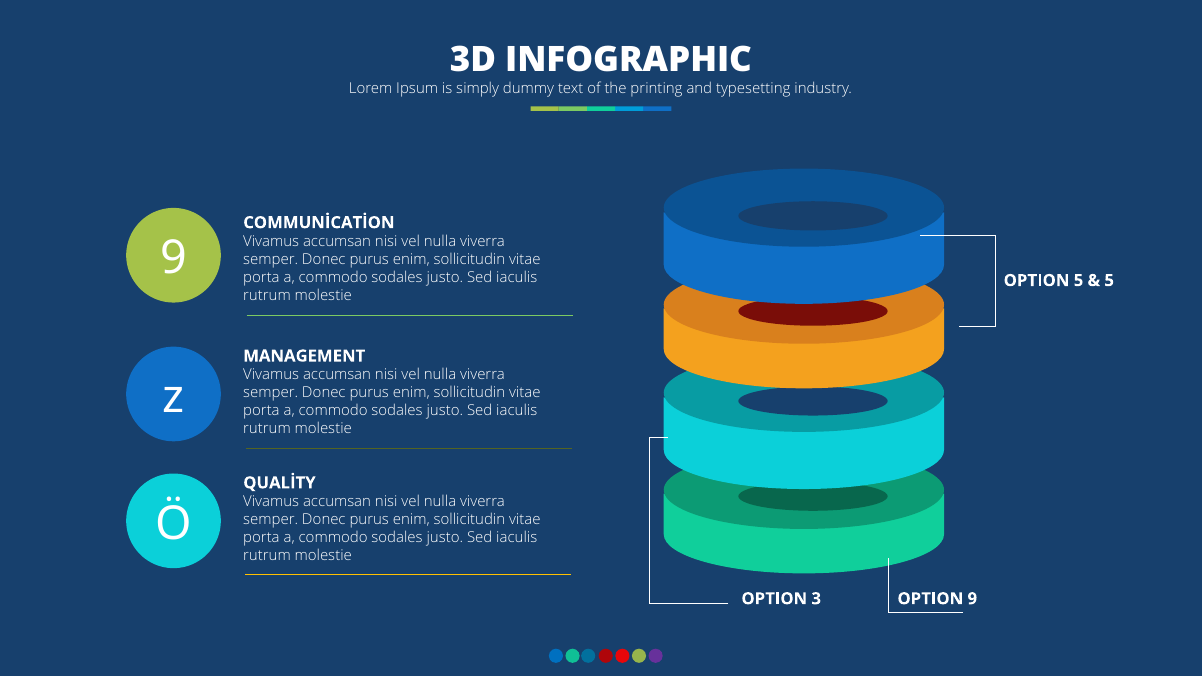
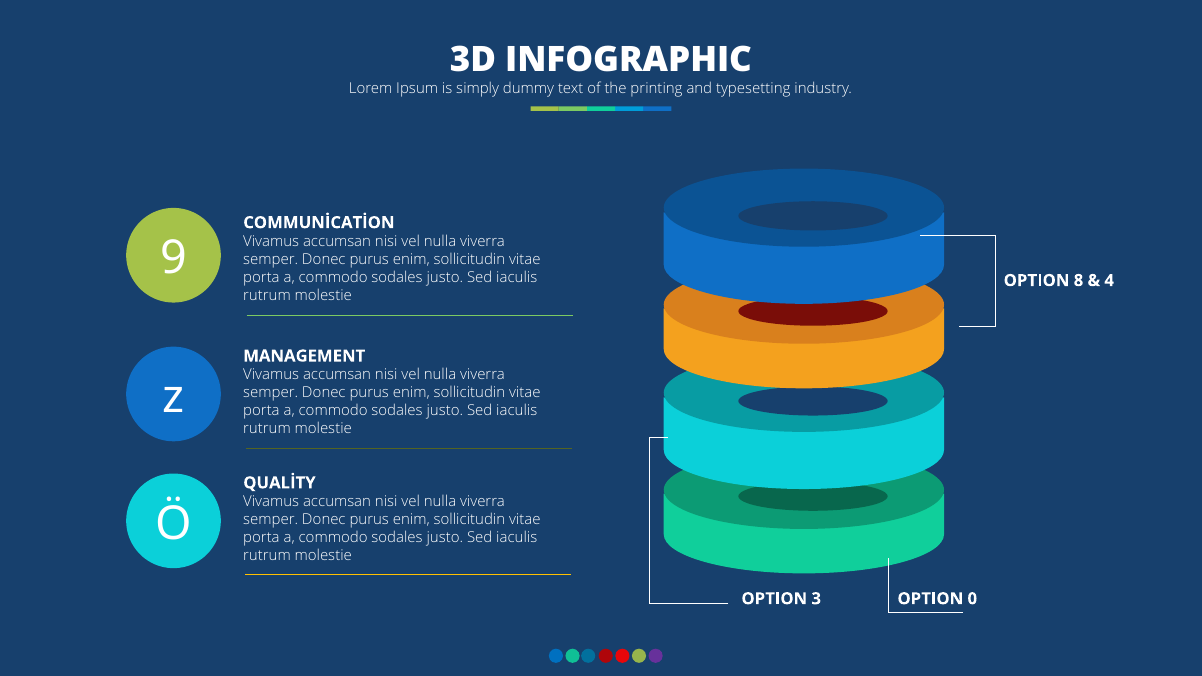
OPTION 5: 5 -> 8 (1079, 281)
5: 5 -> 4 (1109, 281)
OPTION 9: 9 -> 0 (972, 599)
